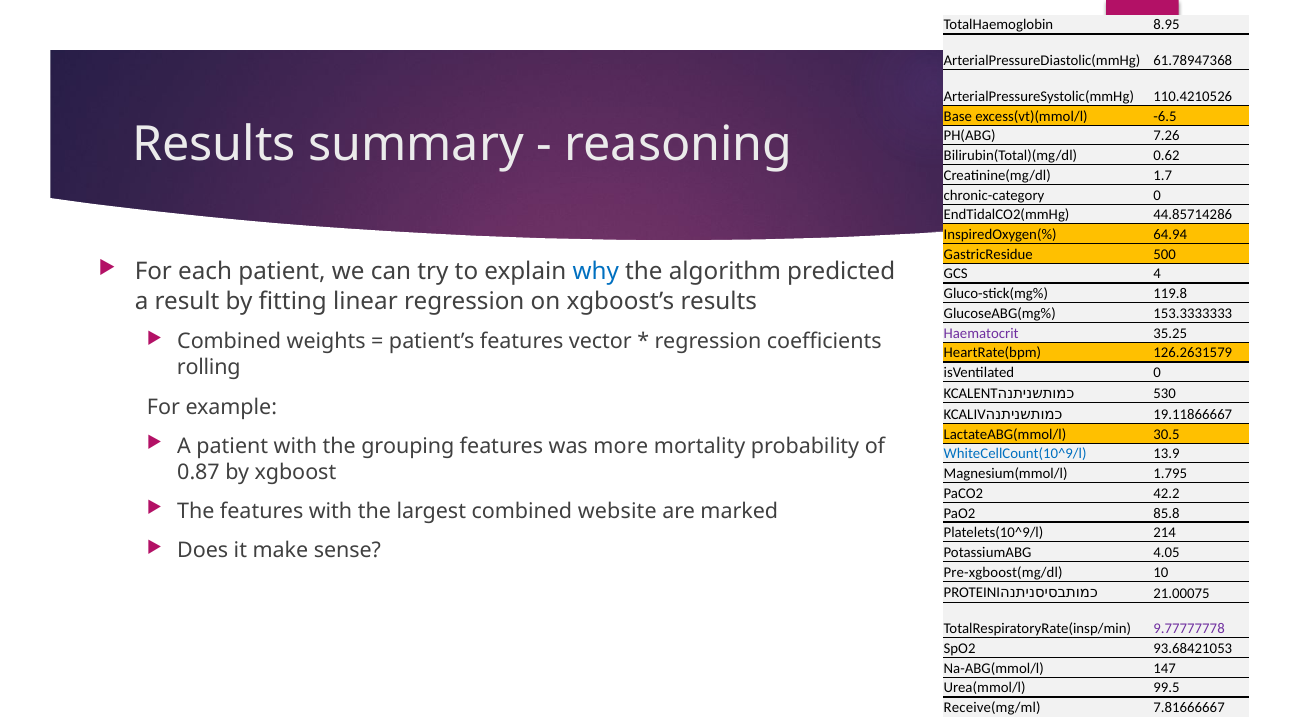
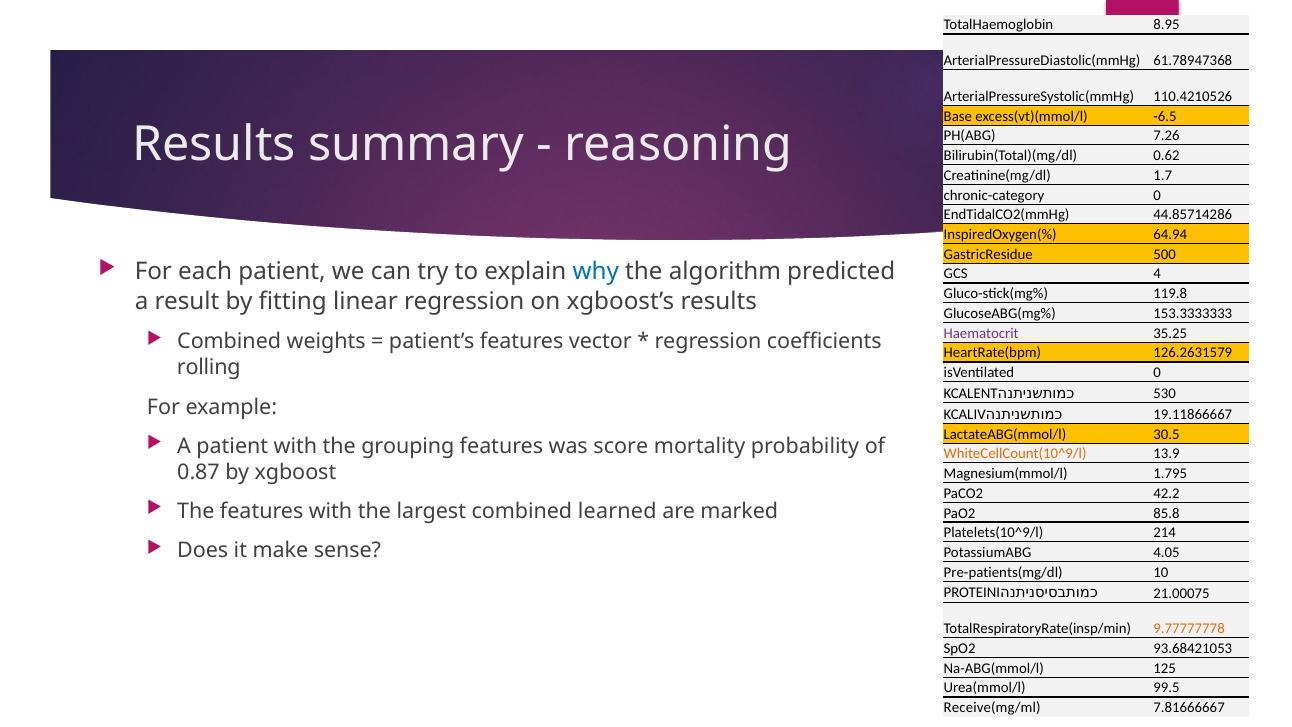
more: more -> score (621, 446)
WhiteCellCount(10^9/l colour: blue -> orange (1015, 454)
website: website -> learned (617, 511)
Pre-xgboost(mg/dl: Pre-xgboost(mg/dl -> Pre-patients(mg/dl (1003, 572)
9.77777778 colour: purple -> orange (1189, 629)
147: 147 -> 125 (1165, 668)
